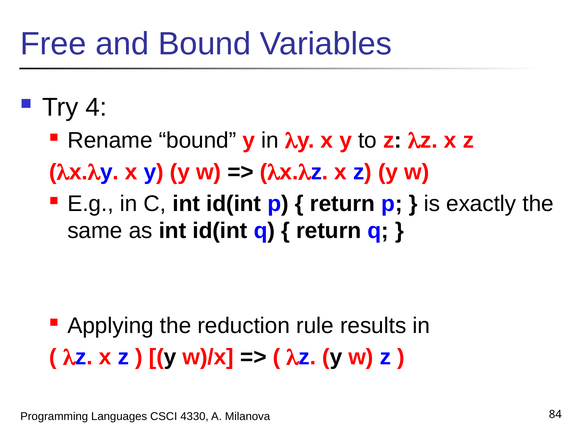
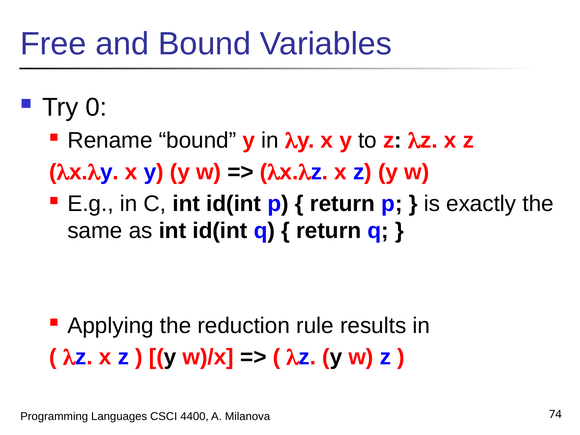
4: 4 -> 0 (96, 107)
4330: 4330 -> 4400 (194, 416)
84: 84 -> 74 (555, 414)
